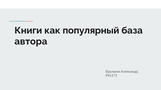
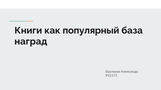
автора: автора -> наград (31, 42)
